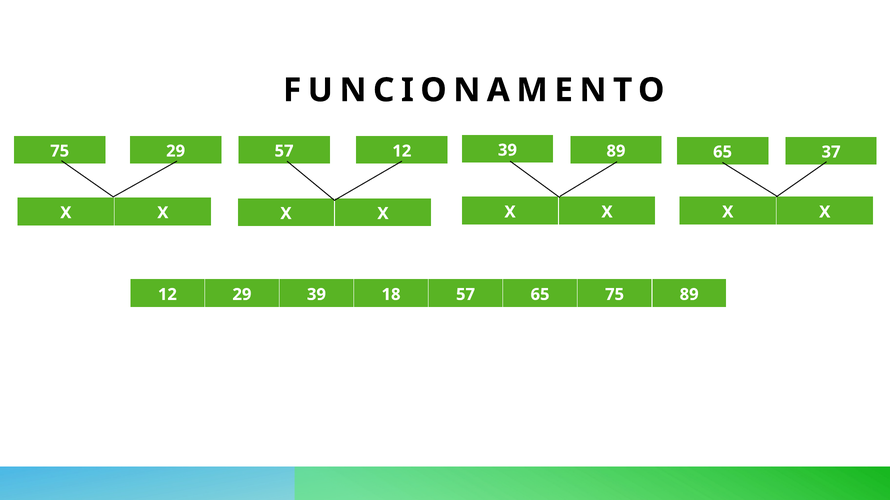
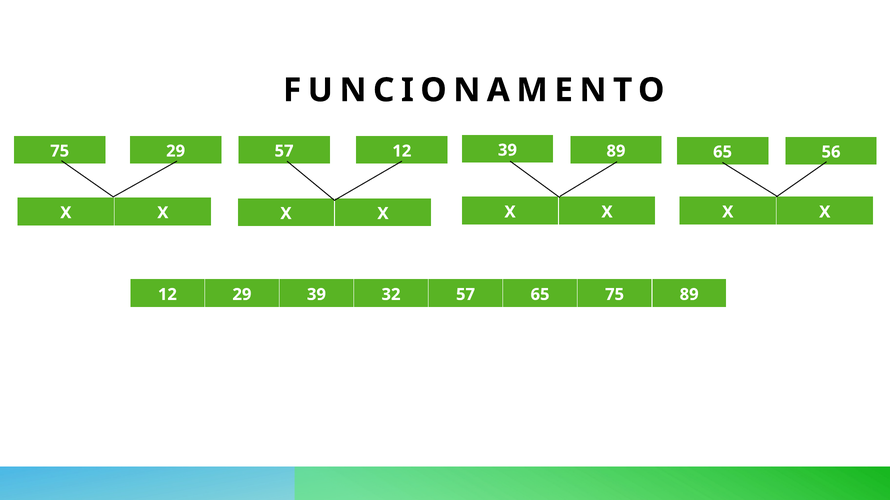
37: 37 -> 56 (831, 152)
18: 18 -> 32 (391, 295)
